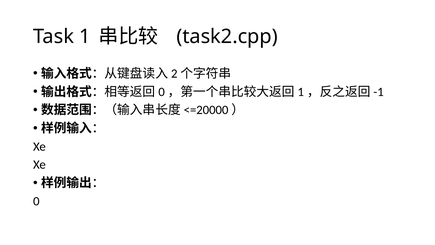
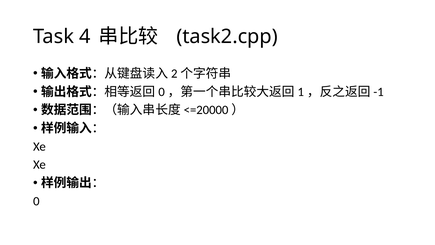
1: 1 -> 4 (85, 37)
